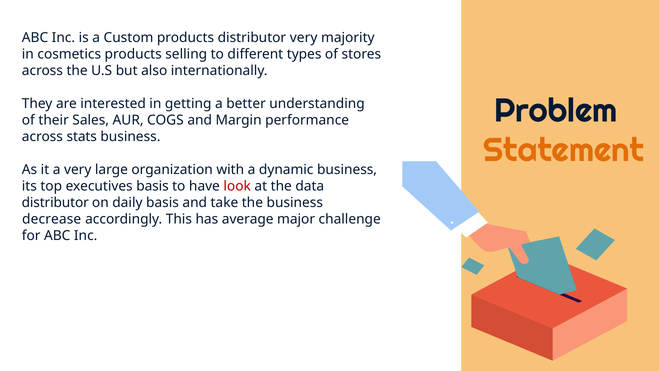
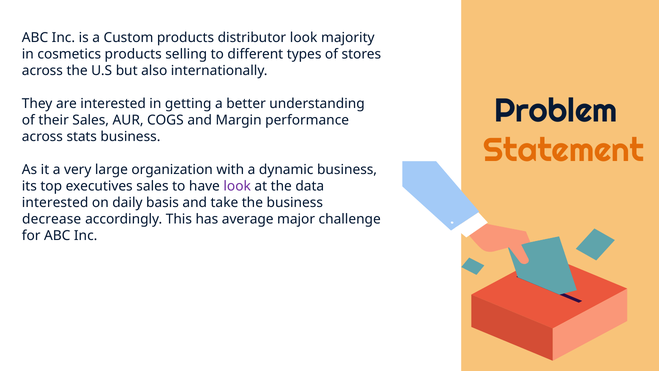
distributor very: very -> look (304, 38)
executives basis: basis -> sales (152, 186)
look colour: red -> purple (237, 186)
distributor: distributor -> interested (55, 203)
